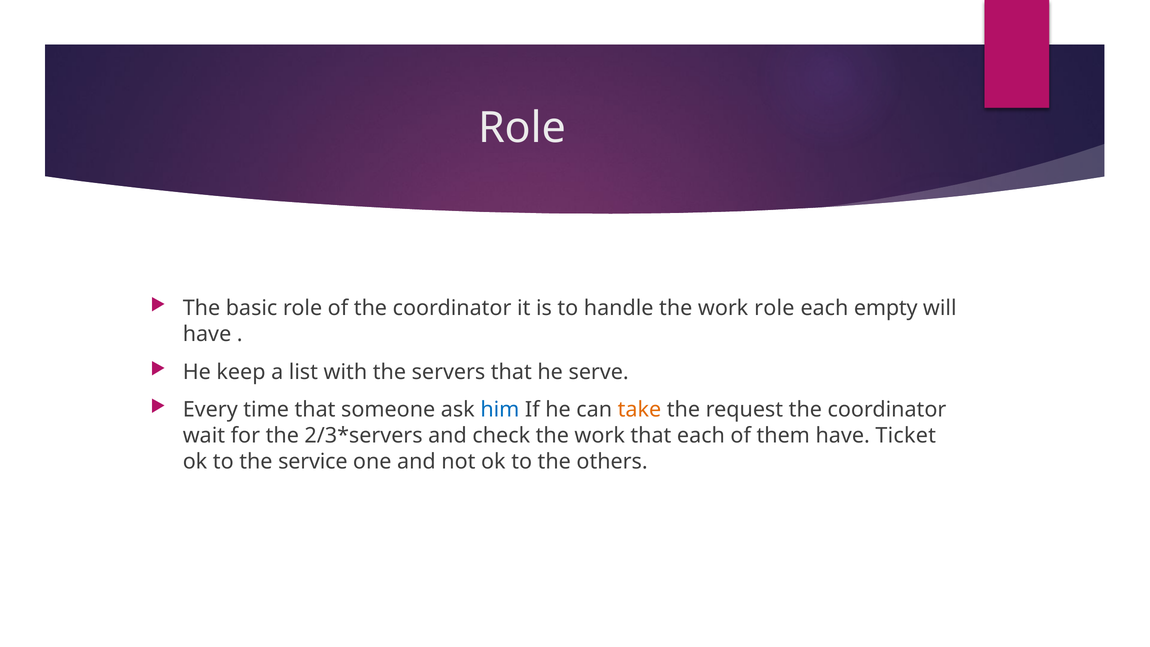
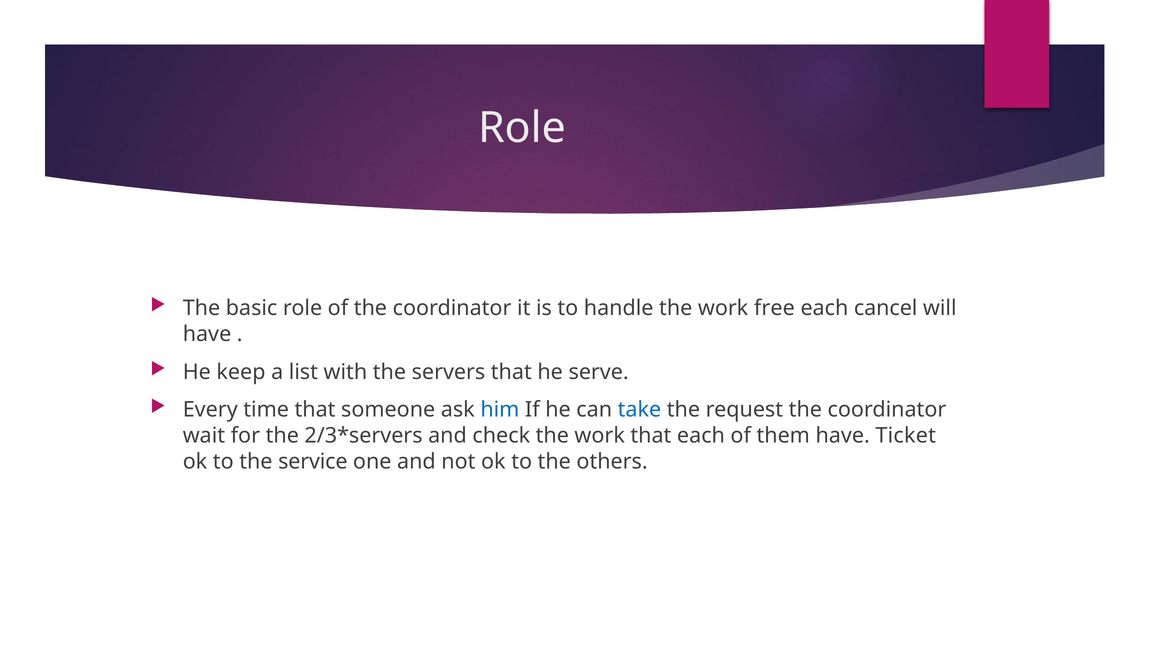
work role: role -> free (774, 308)
empty: empty -> cancel (886, 308)
take colour: orange -> blue (639, 410)
